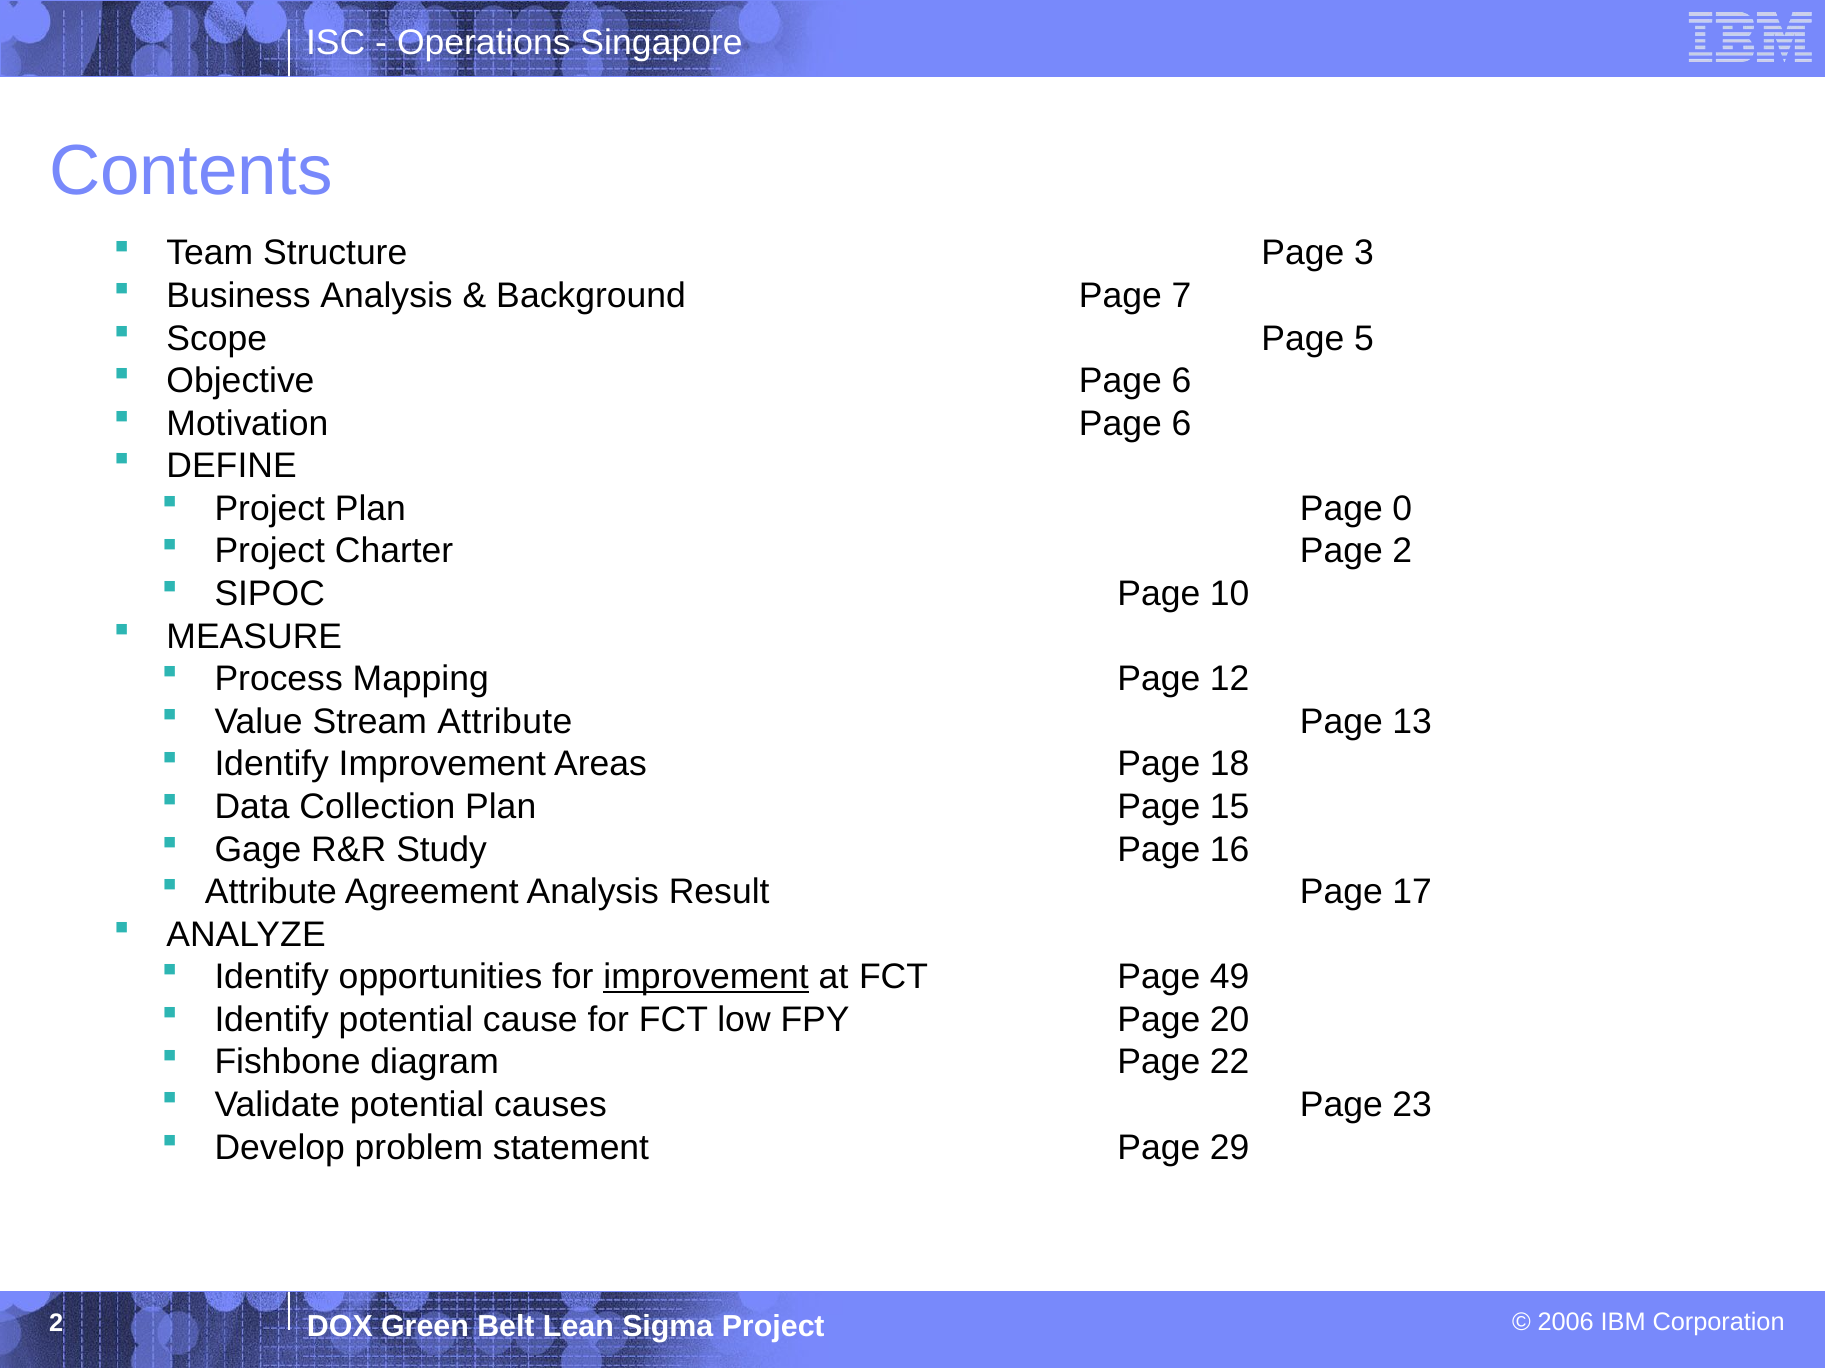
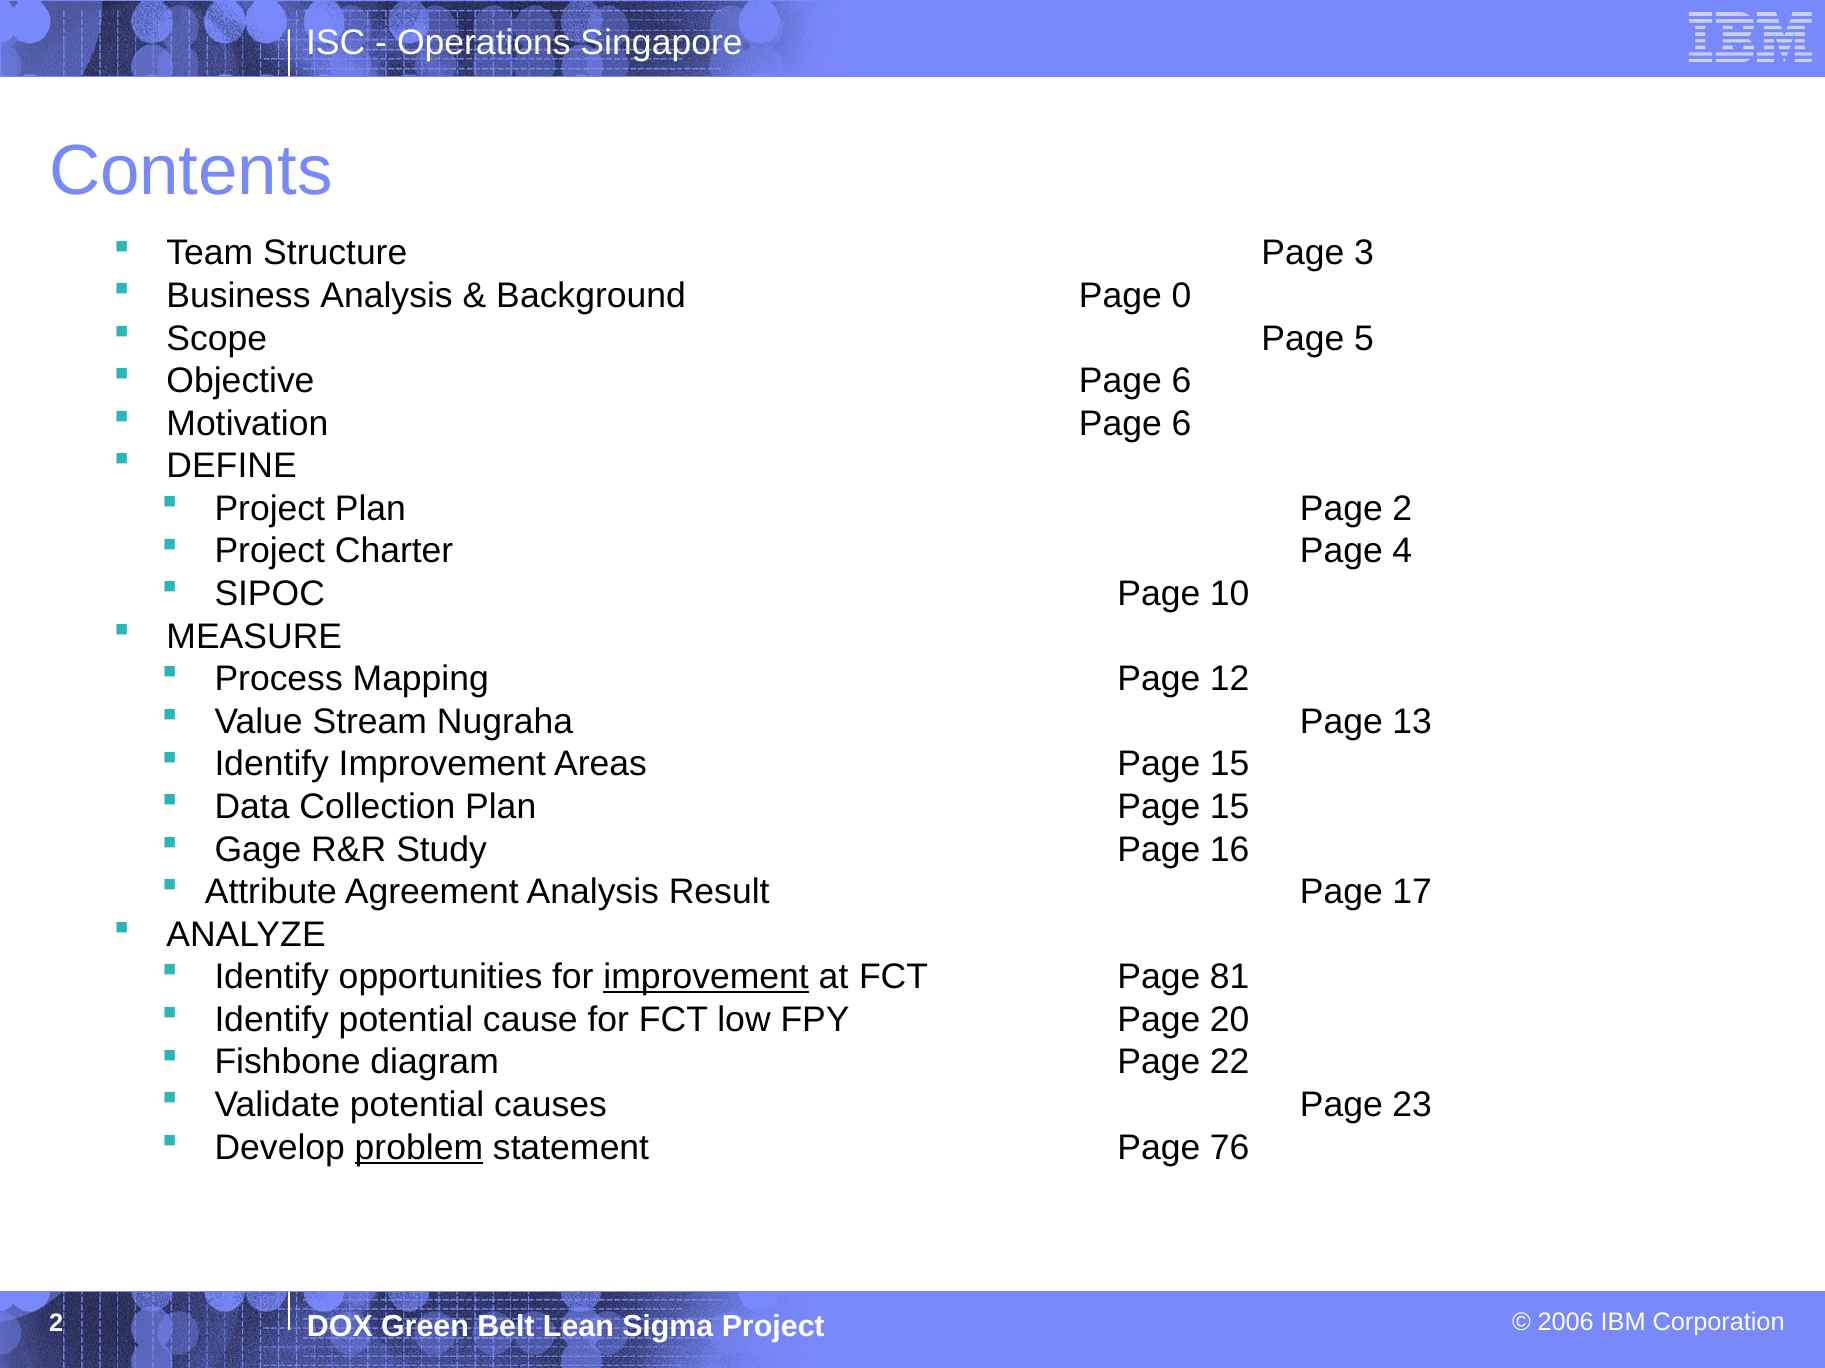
7: 7 -> 0 (1181, 296)
Page 0: 0 -> 2 (1402, 509)
Page 2: 2 -> 4 (1402, 552)
Stream Attribute: Attribute -> Nugraha (505, 722)
Areas Page 18: 18 -> 15 (1230, 765)
49: 49 -> 81 (1230, 978)
problem underline: none -> present (419, 1148)
29: 29 -> 76 (1230, 1148)
